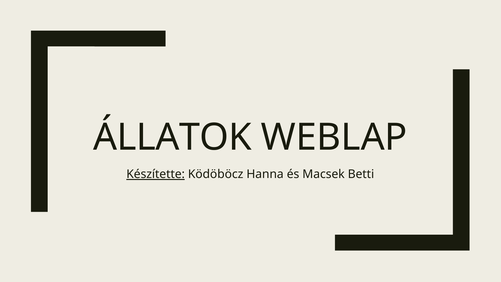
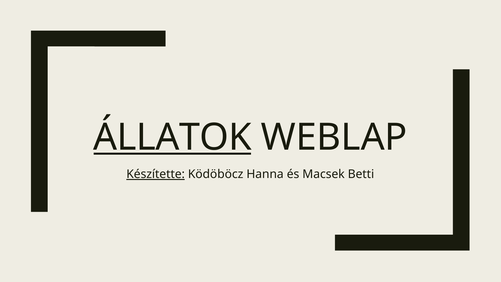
ÁLLATOK underline: none -> present (172, 137)
